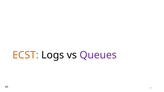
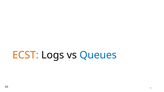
Queues colour: purple -> blue (98, 55)
